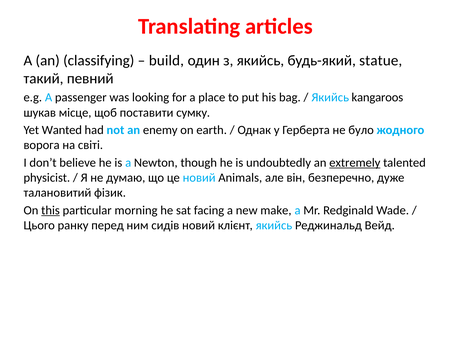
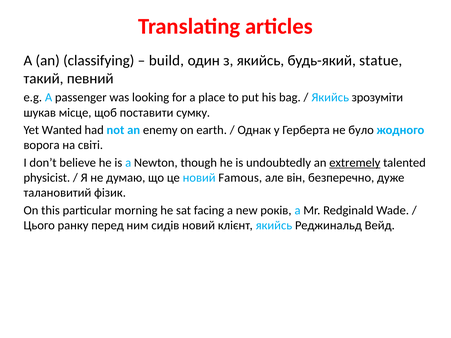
kangaroos: kangaroos -> зрозуміти (377, 98)
Animals: Animals -> Famous (240, 178)
this underline: present -> none (51, 210)
make: make -> років (276, 210)
